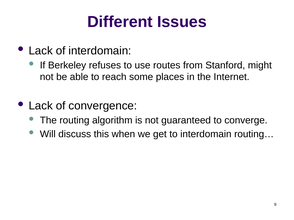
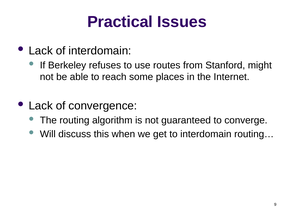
Different: Different -> Practical (120, 22)
